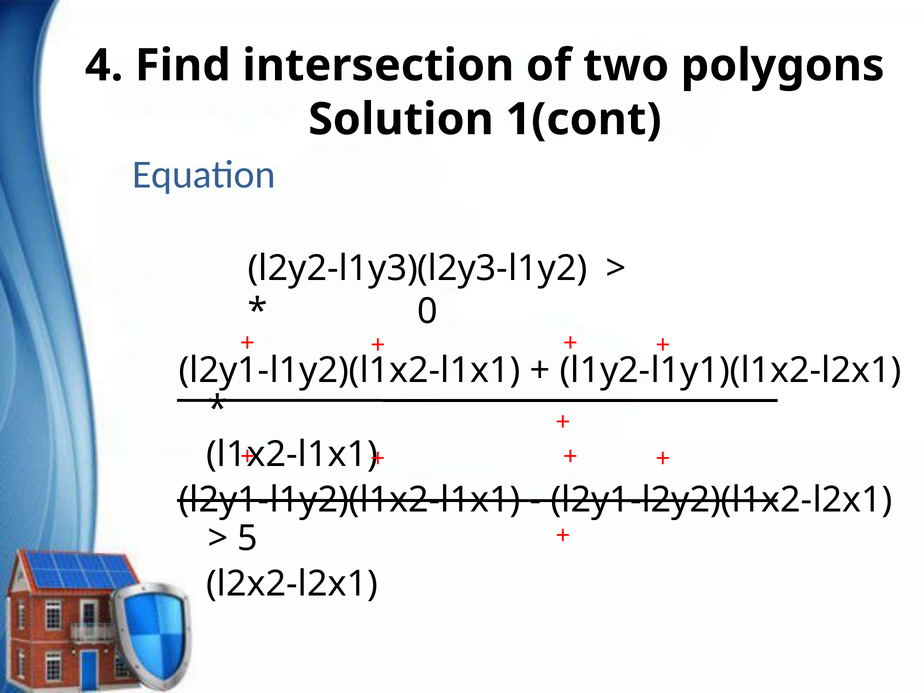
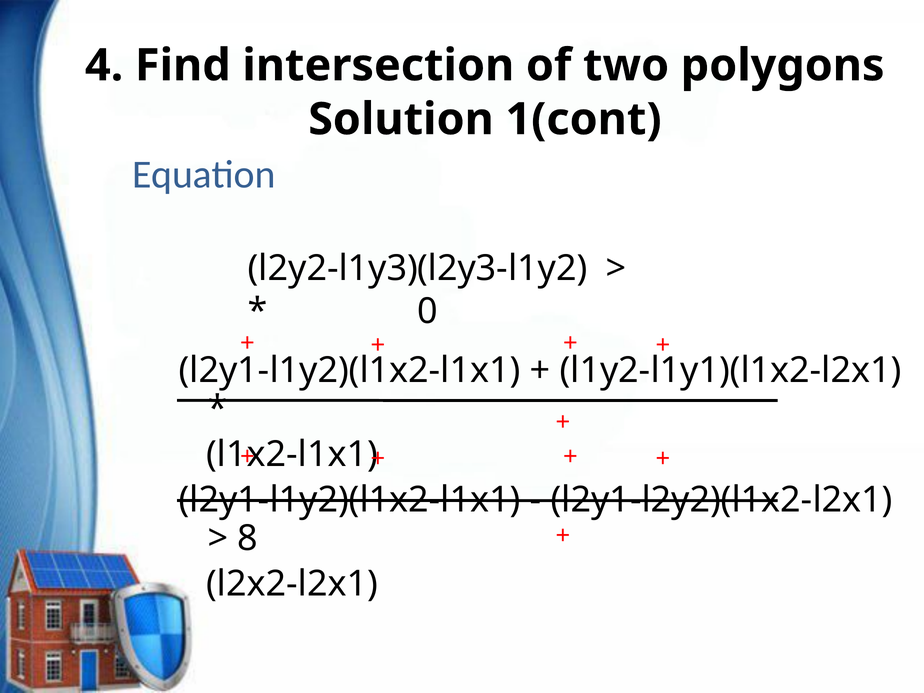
5: 5 -> 8 (248, 539)
